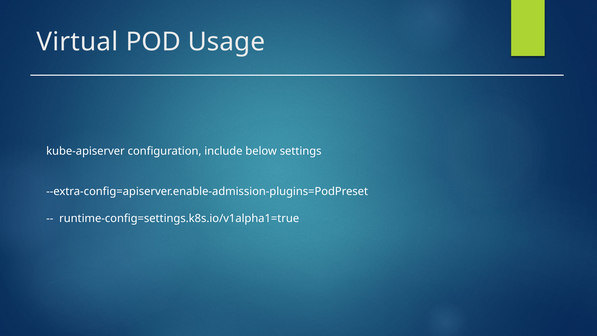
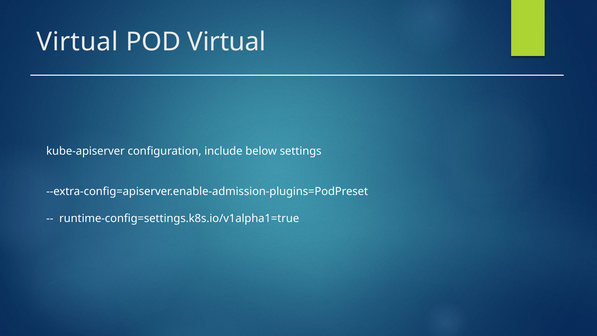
POD Usage: Usage -> Virtual (227, 42)
